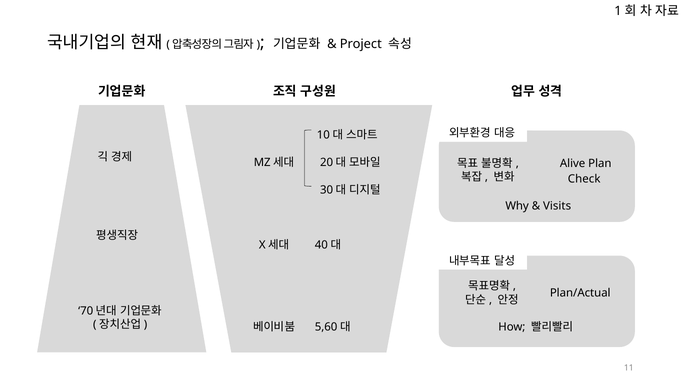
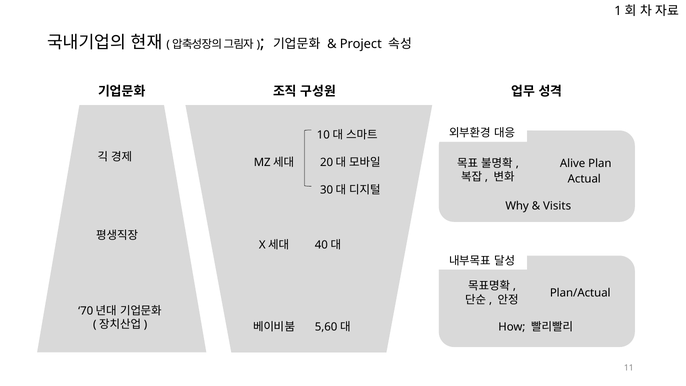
Check: Check -> Actual (584, 179)
